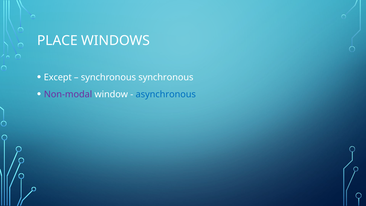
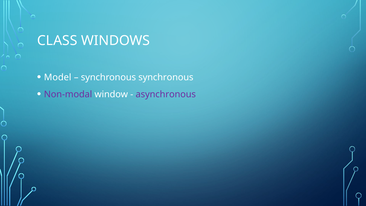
PLACE: PLACE -> CLASS (57, 41)
Except: Except -> Model (58, 77)
asynchronous colour: blue -> purple (166, 94)
